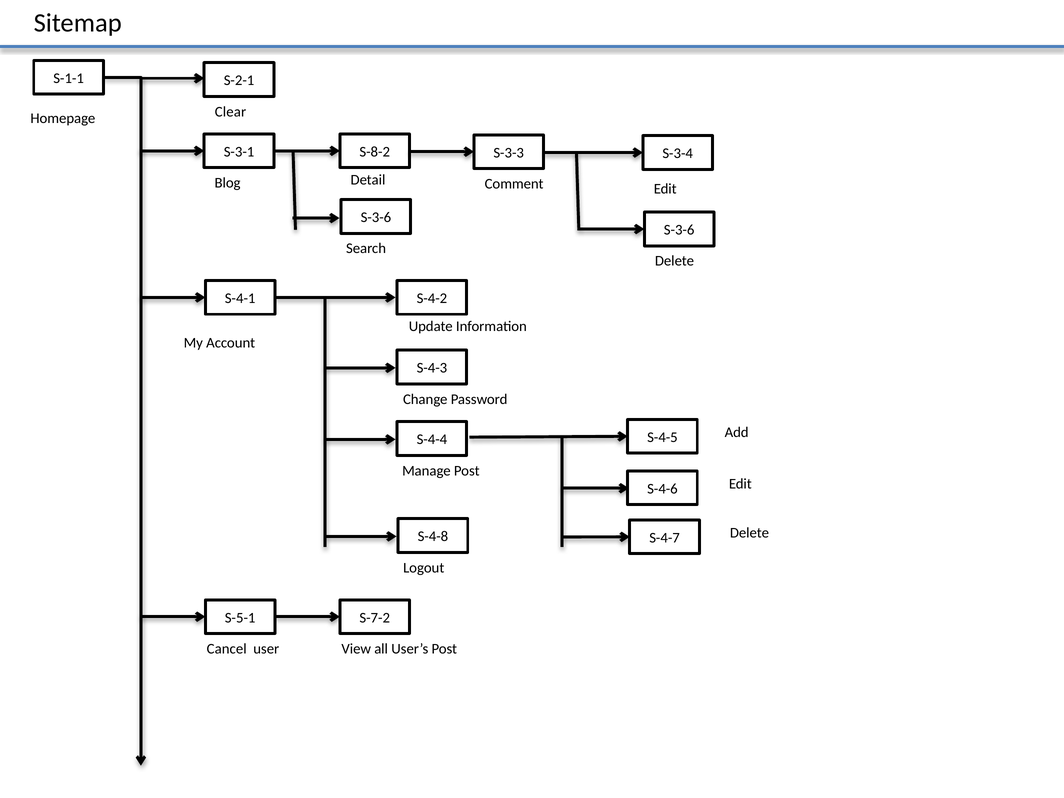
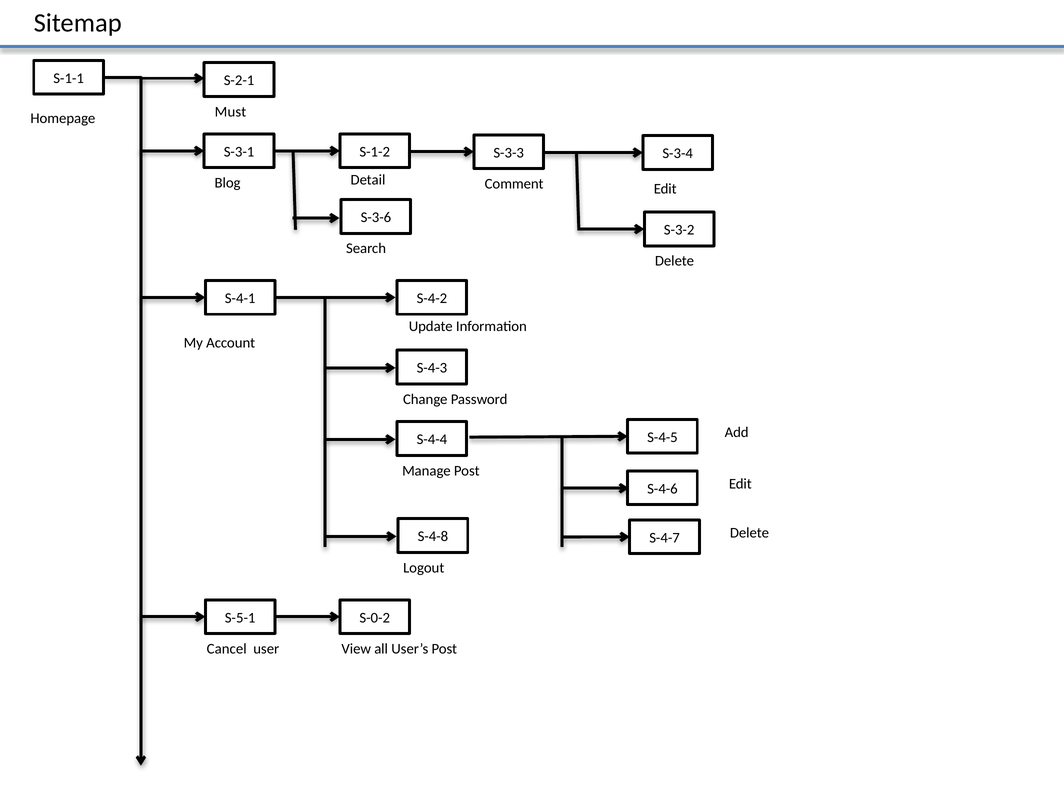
Clear: Clear -> Must (231, 112)
S-8-2: S-8-2 -> S-1-2 (375, 152)
S-3-6: S-3-6 -> S-3-2 (679, 230)
S-7-2: S-7-2 -> S-0-2 (375, 618)
